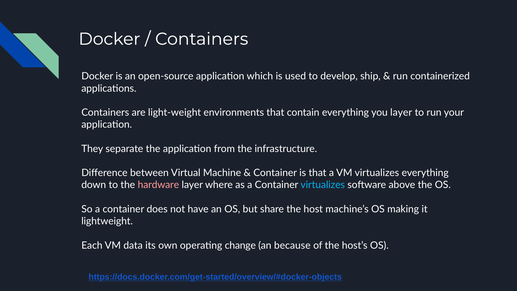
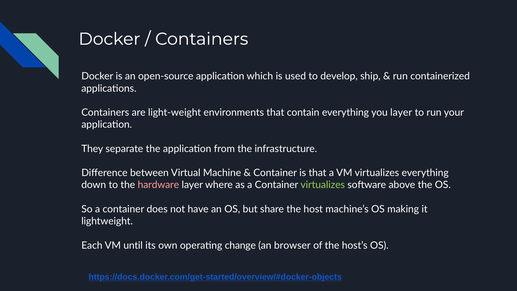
virtualizes colour: light blue -> light green (323, 185)
data: data -> until (133, 245)
because: because -> browser (292, 245)
